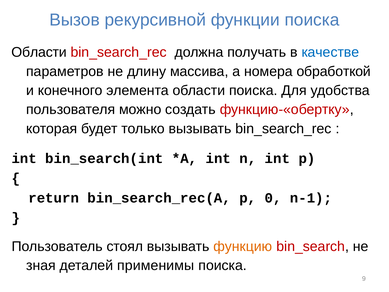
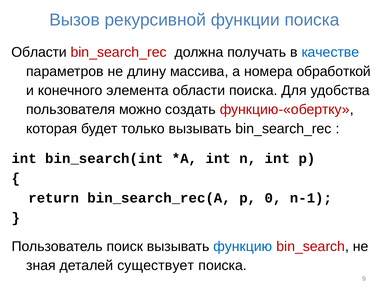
стоял: стоял -> поиск (125, 246)
функцию colour: orange -> blue (243, 246)
применимы: применимы -> существует (156, 265)
